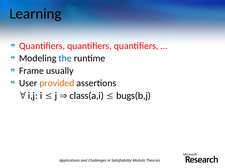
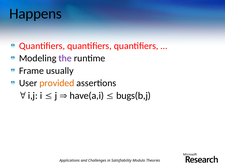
Learning: Learning -> Happens (36, 14)
the colour: blue -> purple (65, 59)
class(a,i: class(a,i -> have(a,i (87, 96)
